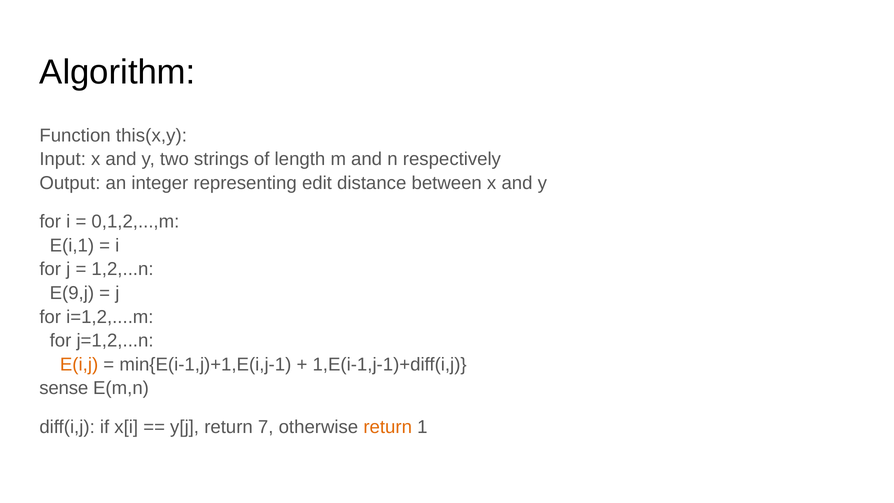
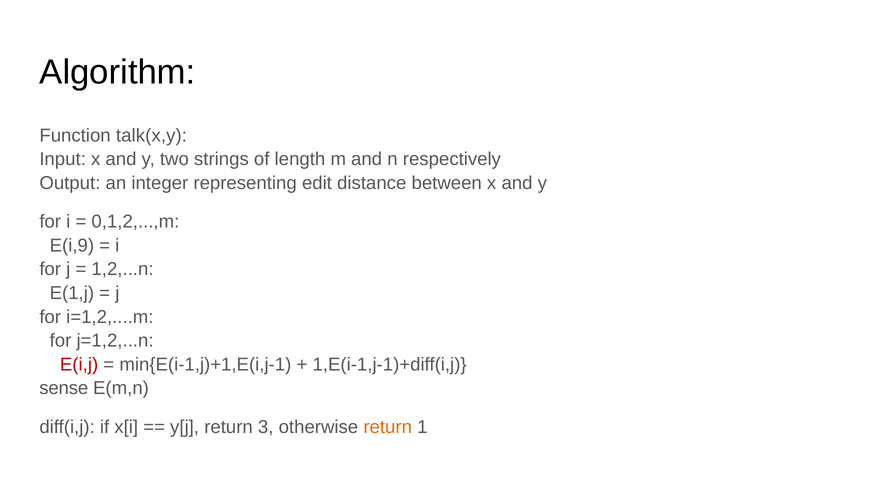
this(x,y: this(x,y -> talk(x,y (151, 135)
E(i,1: E(i,1 -> E(i,9 (72, 245)
E(9,j: E(9,j -> E(1,j (72, 293)
E(i,j colour: orange -> red (79, 364)
7: 7 -> 3 (266, 427)
